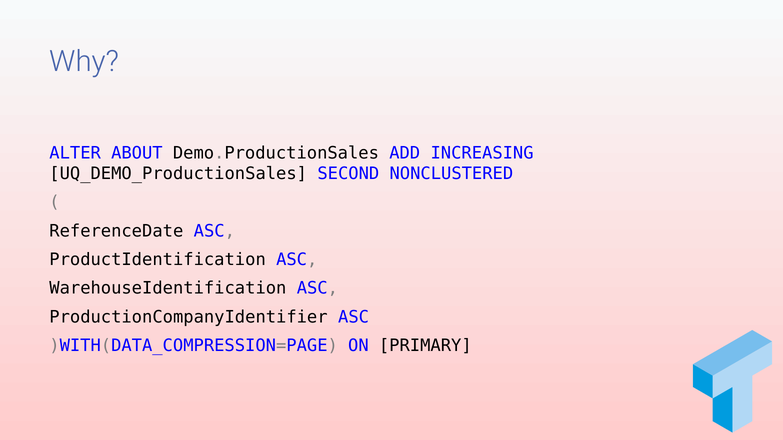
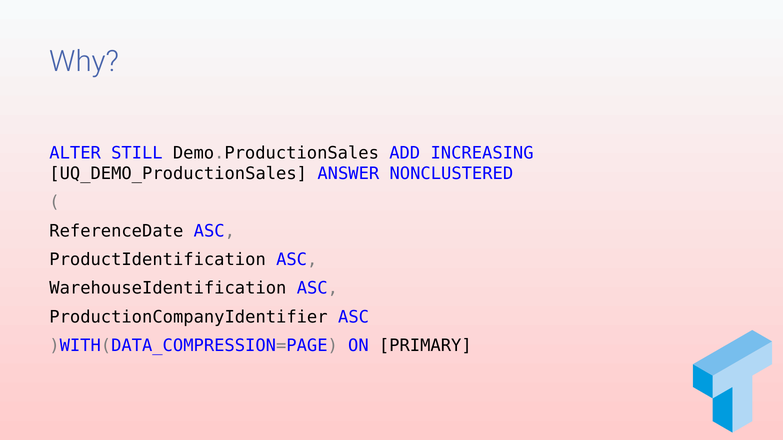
ABOUT: ABOUT -> STILL (137, 153)
SECOND: SECOND -> ANSWER (348, 174)
